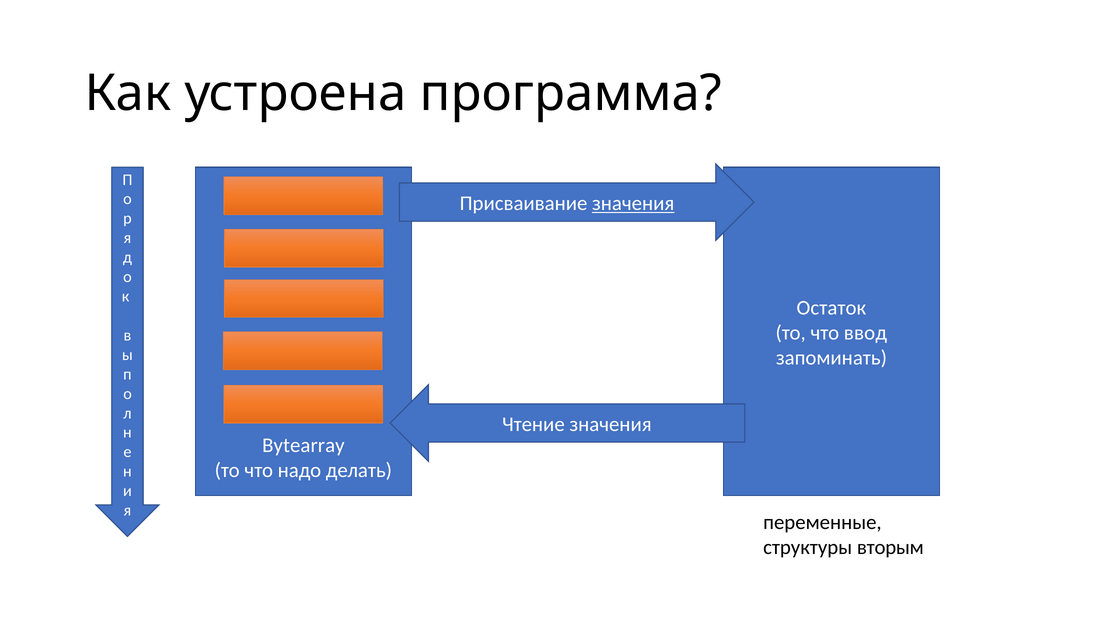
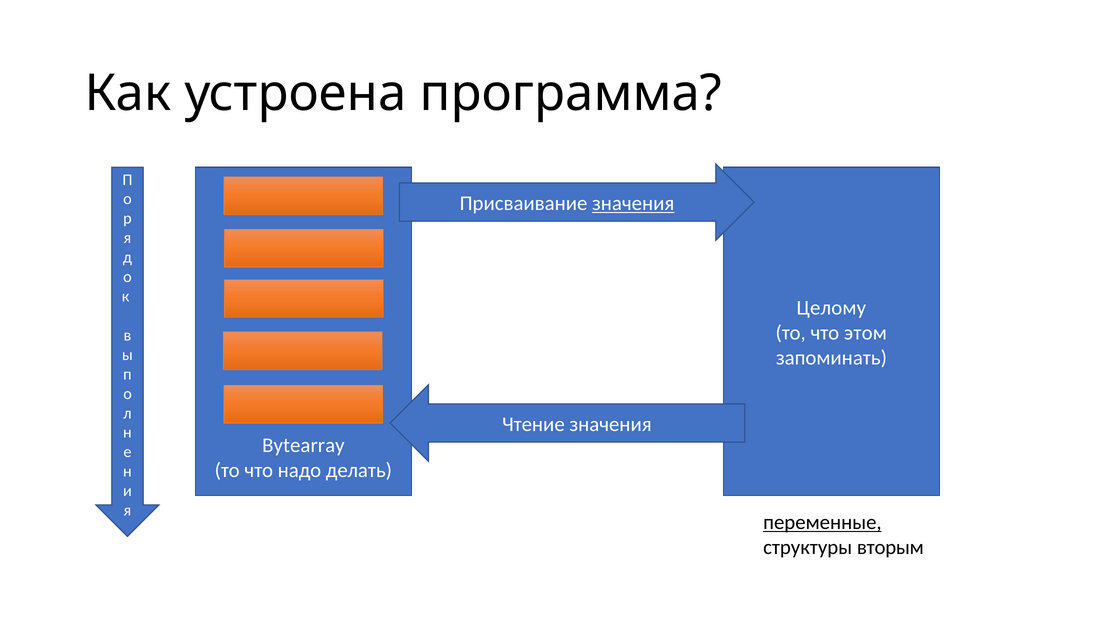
Остаток: Остаток -> Целому (831, 308)
ввод: ввод -> этом (865, 333)
переменные underline: none -> present (822, 522)
